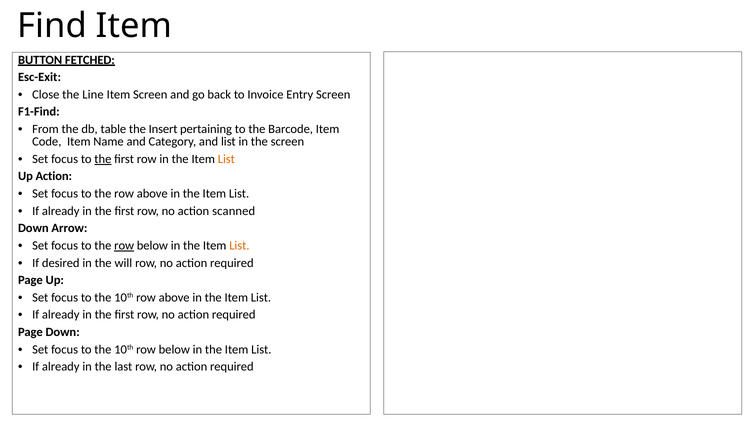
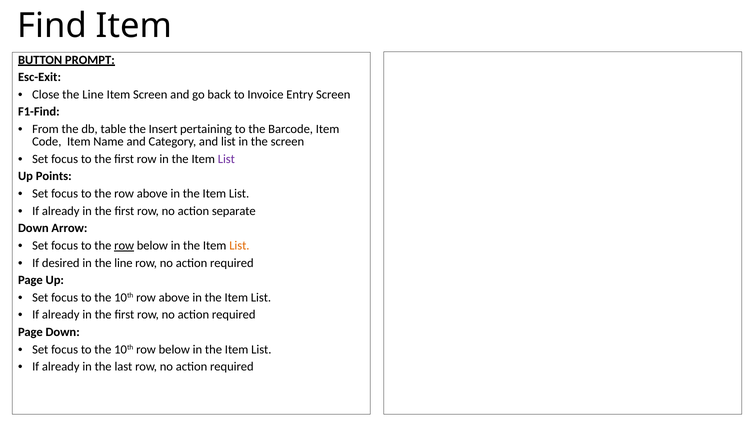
FETCHED: FETCHED -> PROMPT (90, 60)
the underline: present -> none (103, 159)
List colour: orange -> purple (226, 159)
Up Action: Action -> Points (54, 176)
scanned: scanned -> separate (234, 211)
in the will: will -> line (123, 263)
